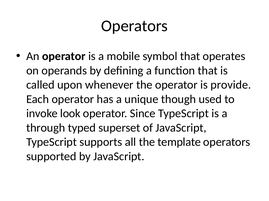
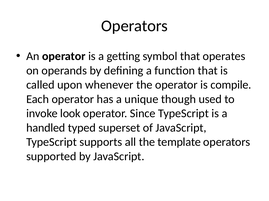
mobile: mobile -> getting (123, 56)
provide: provide -> compile (231, 85)
through: through -> handled (46, 128)
